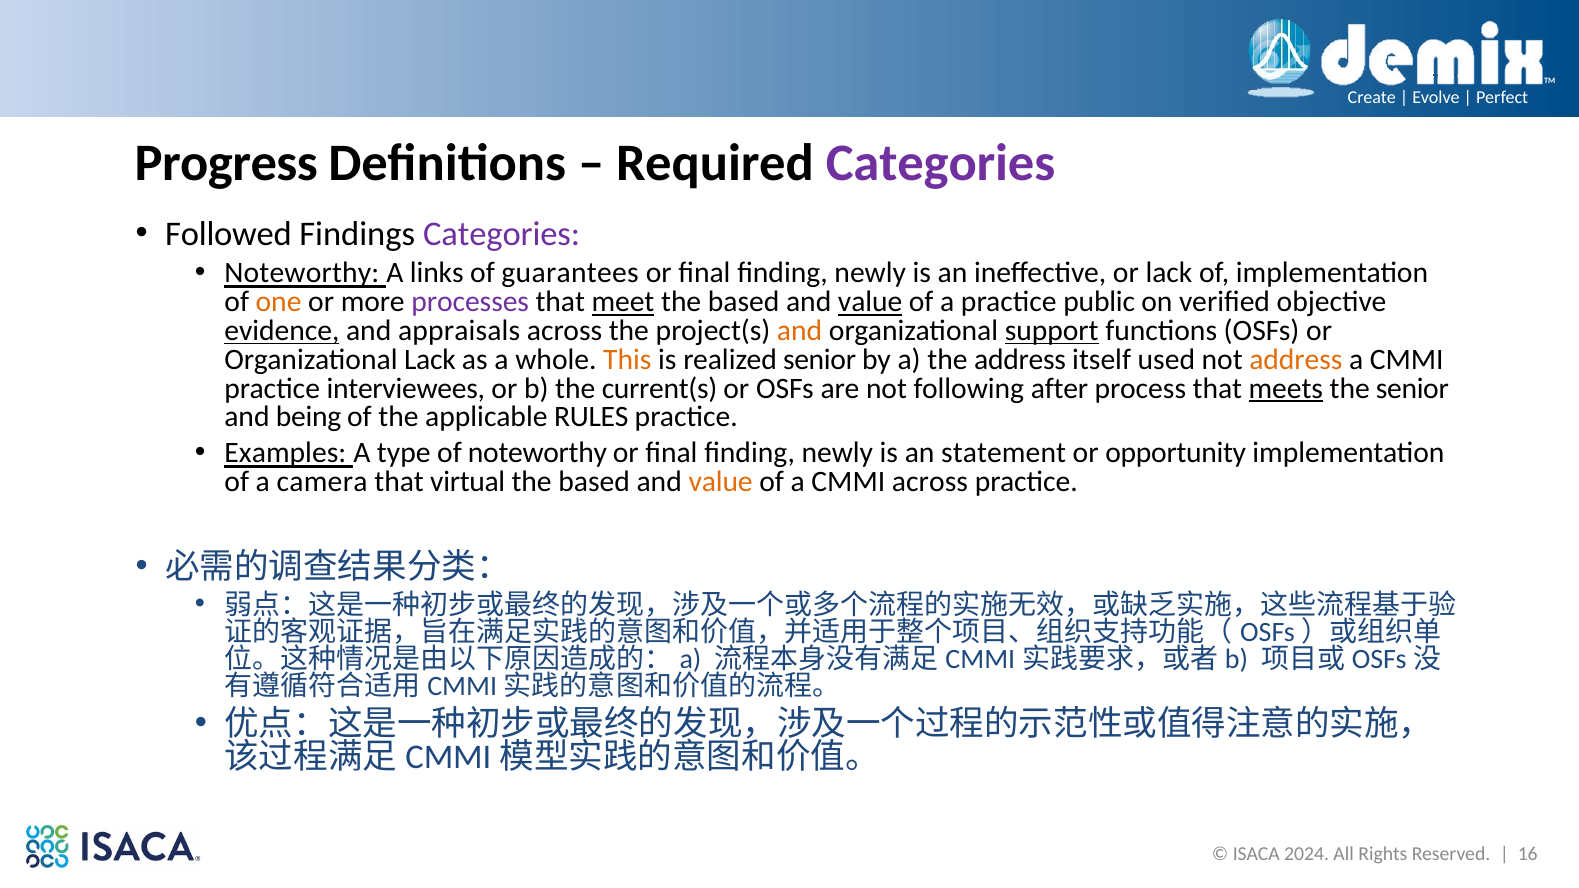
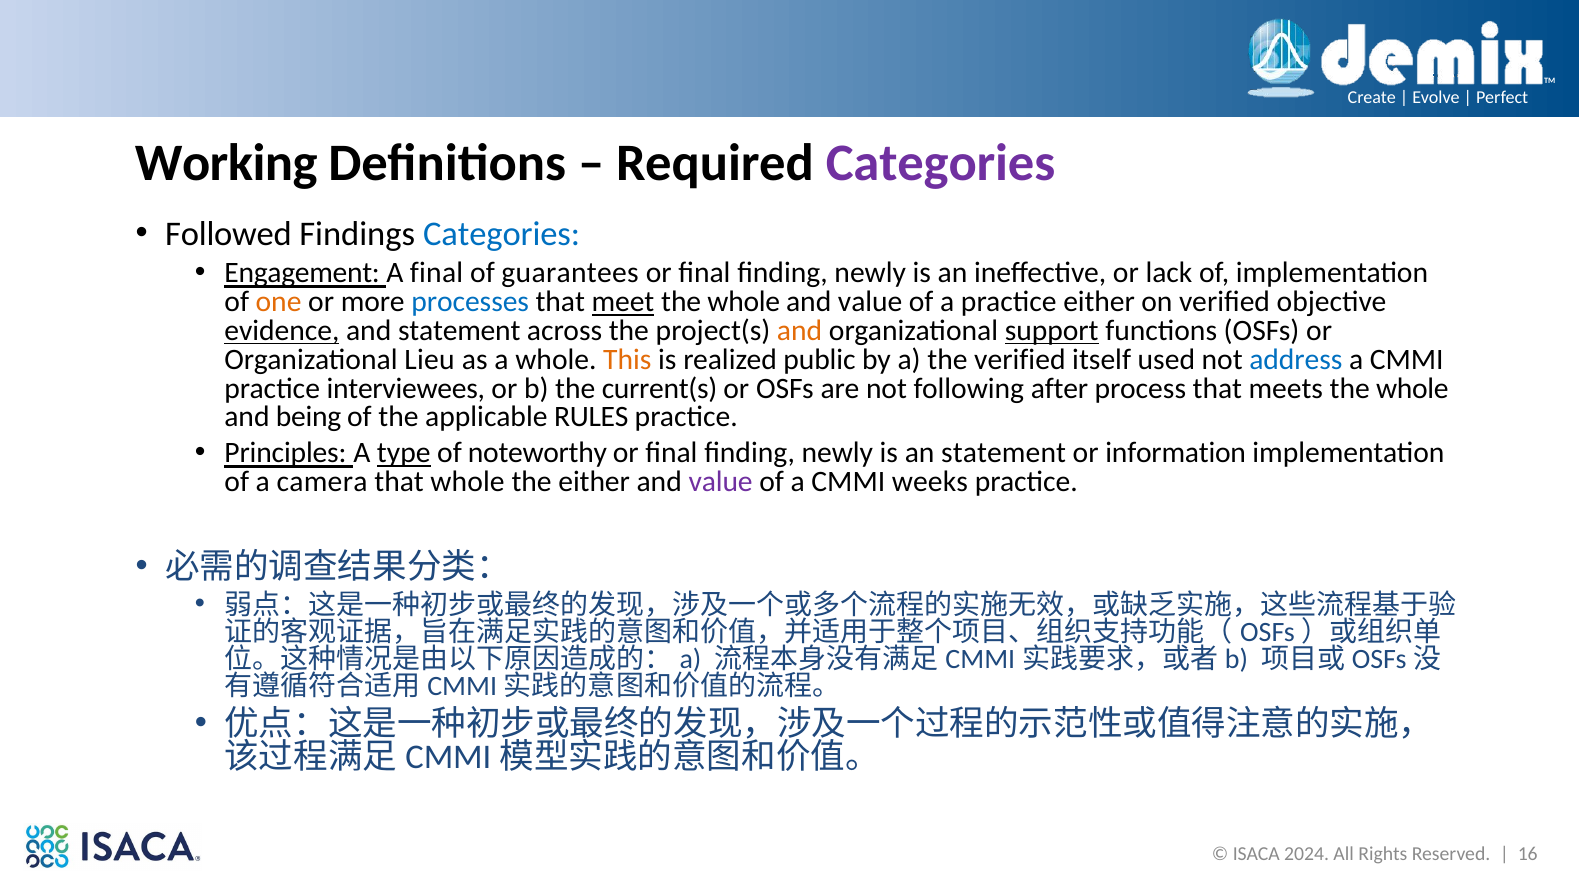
Progress: Progress -> Working (226, 163)
Categories colour: purple -> blue (502, 235)
Noteworthy: Noteworthy -> Engagement (302, 273)
A links: links -> final (437, 273)
processes colour: purple -> blue (470, 302)
based: based -> whole (744, 302)
value underline: present -> none (870, 302)
practice public: public -> either (1099, 302)
and appraisals: appraisals -> statement (459, 331)
Organizational Lack: Lack -> Lieu (430, 360)
realized senior: senior -> public (819, 360)
the address: address -> verified (1020, 360)
address colour: orange -> blue (1296, 360)
meets underline: present -> none (1286, 388)
senior: senior -> whole (1412, 388)
Examples: Examples -> Principles (285, 453)
type underline: none -> present (404, 453)
opportunity: opportunity -> information (1176, 453)
that virtual: virtual -> whole (468, 482)
based: based -> either (594, 482)
value colour: orange -> purple (721, 482)
CMMI across: across -> weeks (930, 482)
